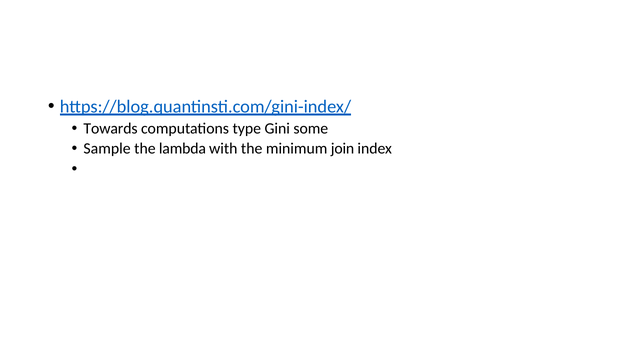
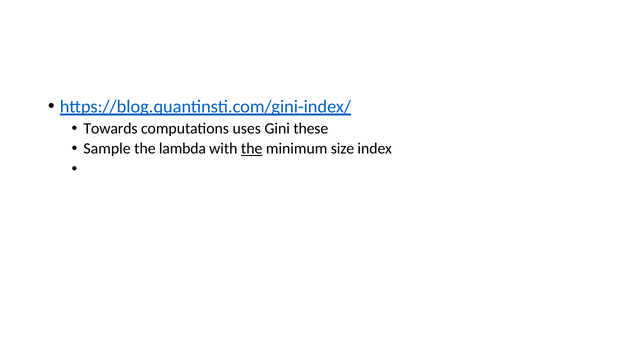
type: type -> uses (247, 129)
some: some -> these (311, 129)
the underline: none -> present (252, 149)
join: join -> size (343, 149)
